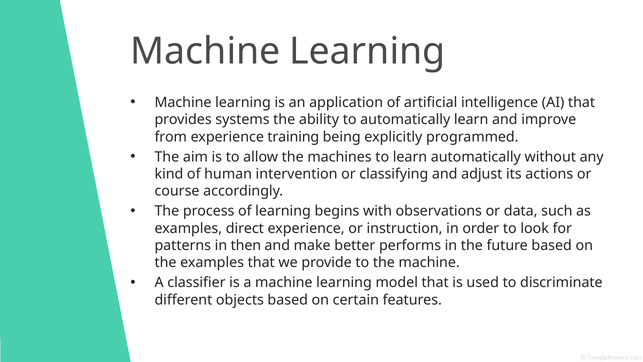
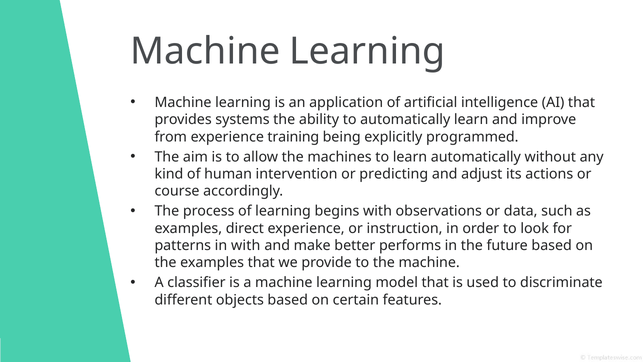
classifying: classifying -> predicting (394, 174)
in then: then -> with (246, 245)
